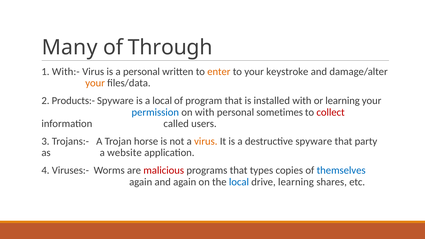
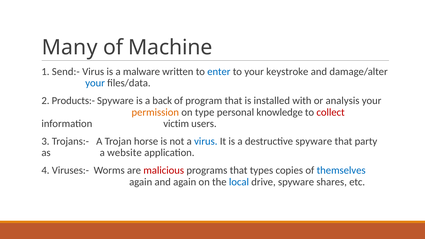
Through: Through -> Machine (170, 48)
With:-: With:- -> Send:- (66, 72)
a personal: personal -> malware (141, 72)
enter colour: orange -> blue (219, 72)
your colour: orange -> blue (95, 83)
a local: local -> back (162, 101)
or learning: learning -> analysis (343, 101)
permission colour: blue -> orange (155, 112)
on with: with -> type (205, 112)
sometimes: sometimes -> knowledge (280, 112)
called: called -> victim (176, 124)
virus colour: orange -> blue (206, 141)
drive learning: learning -> spyware (296, 182)
